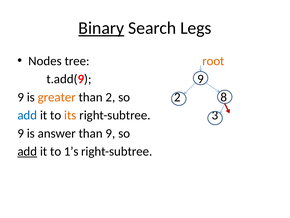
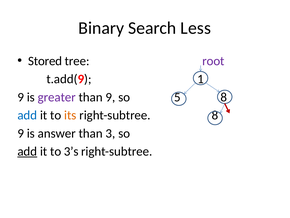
Binary underline: present -> none (101, 28)
Legs: Legs -> Less (196, 28)
Nodes: Nodes -> Stored (45, 61)
root colour: orange -> purple (213, 61)
t.add(9 9: 9 -> 1 (200, 79)
greater colour: orange -> purple (57, 97)
than 2: 2 -> 9 (110, 97)
so 2: 2 -> 5 (177, 97)
right-subtree 3: 3 -> 8 (215, 115)
than 9: 9 -> 3 (110, 133)
1’s: 1’s -> 3’s (71, 151)
